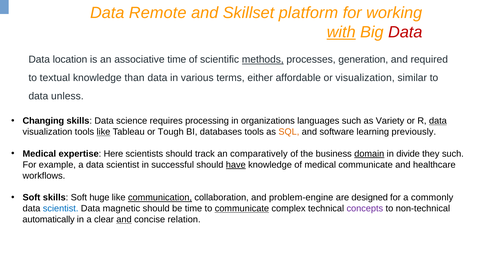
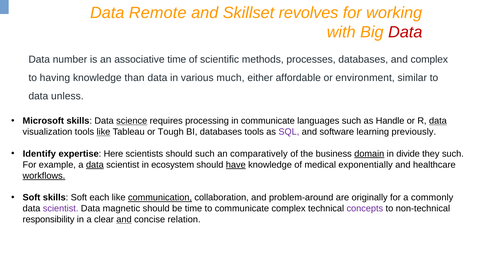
platform: platform -> revolves (309, 13)
with underline: present -> none (341, 32)
location: location -> number (70, 60)
methods underline: present -> none (263, 60)
processes generation: generation -> databases (363, 60)
and required: required -> complex (429, 60)
textual: textual -> having (55, 78)
terms: terms -> much (230, 78)
or visualization: visualization -> environment (365, 78)
Changing: Changing -> Microsoft (43, 121)
science underline: none -> present (132, 121)
in organizations: organizations -> communicate (268, 121)
Variety: Variety -> Handle (390, 121)
SQL colour: orange -> purple (289, 132)
Medical: Medical -> Identify (39, 154)
should track: track -> such (205, 154)
data underline: none -> present (95, 165)
successful: successful -> ecosystem (173, 165)
medical communicate: communicate -> exponentially (366, 165)
workflows underline: none -> present (44, 176)
huge: huge -> each (99, 198)
problem-engine: problem-engine -> problem-around (301, 198)
designed: designed -> originally (370, 198)
scientist colour: blue -> purple (61, 209)
communicate underline: present -> none (242, 209)
automatically: automatically -> responsibility (49, 220)
